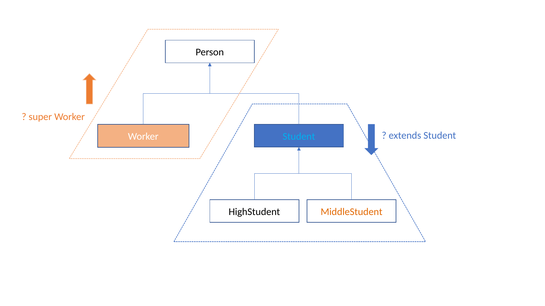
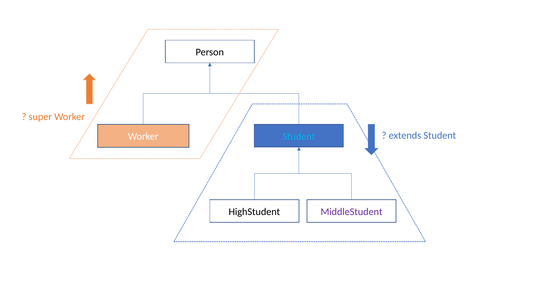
MiddleStudent colour: orange -> purple (352, 212)
